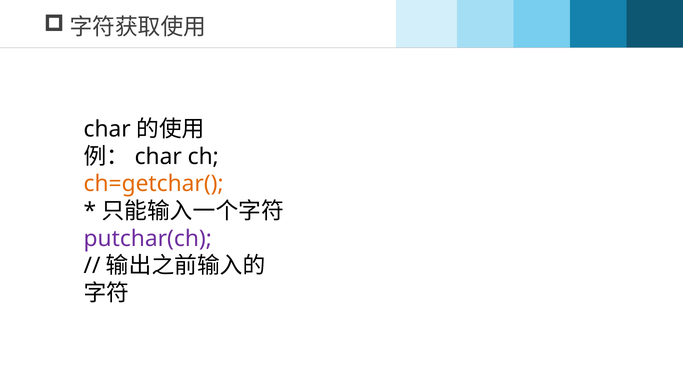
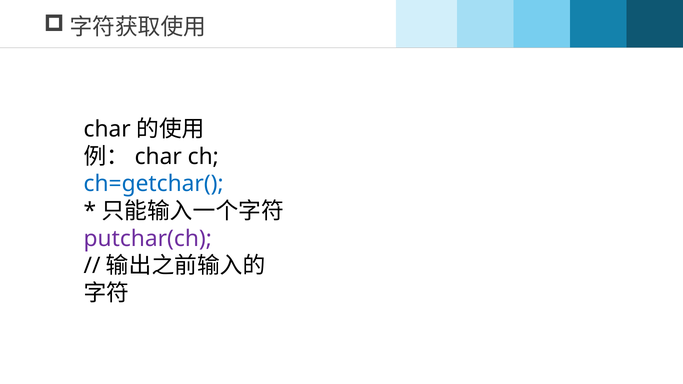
ch=getchar( colour: orange -> blue (154, 184)
